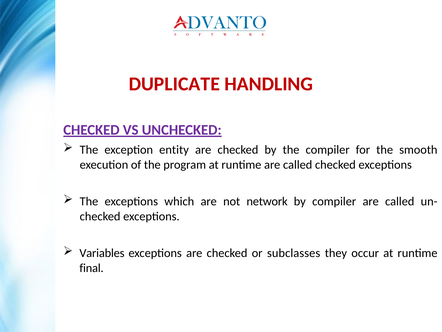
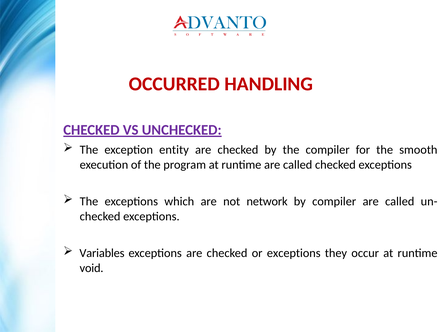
DUPLICATE: DUPLICATE -> OCCURRED (174, 84)
or subclasses: subclasses -> exceptions (294, 253)
final: final -> void (92, 268)
